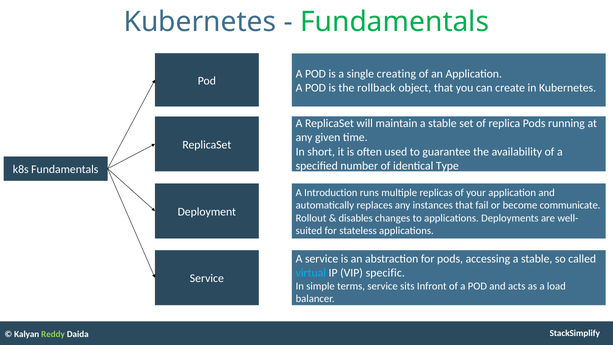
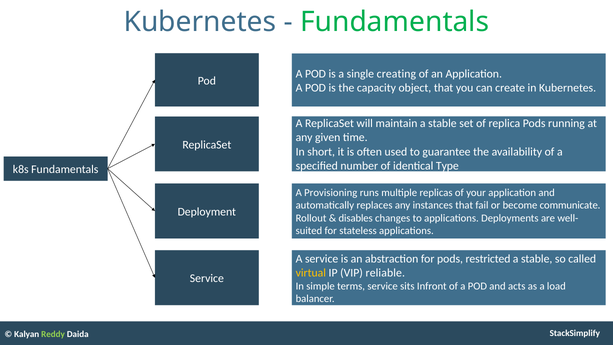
rollback: rollback -> capacity (376, 88)
Introduction: Introduction -> Provisioning (331, 192)
accessing: accessing -> restricted (488, 259)
virtual colour: light blue -> yellow (311, 273)
specific: specific -> reliable (385, 273)
